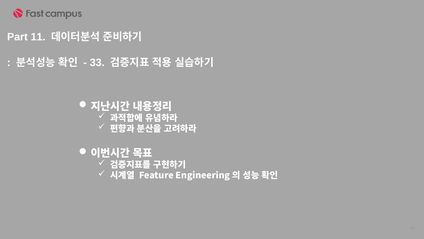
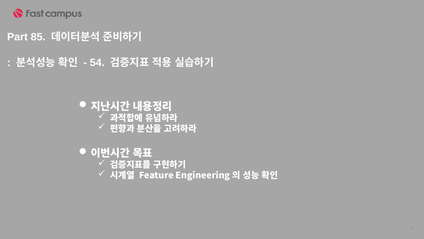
11: 11 -> 85 (38, 37)
33: 33 -> 54 (97, 62)
